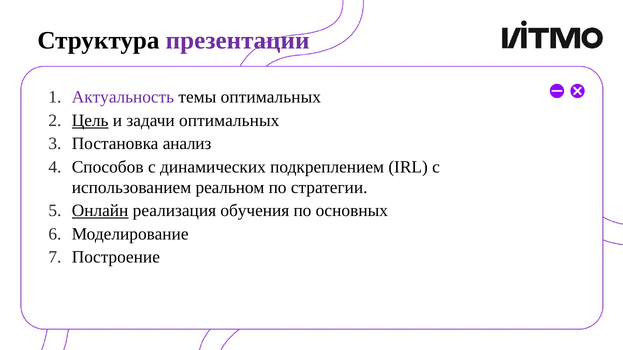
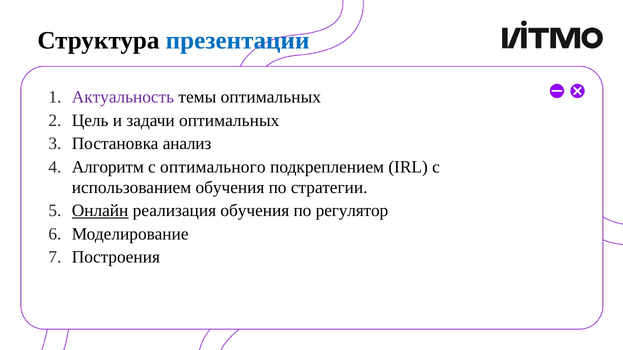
презентации colour: purple -> blue (238, 41)
Цель underline: present -> none (90, 121)
Способов: Способов -> Алгоритм (108, 167)
динамических: динамических -> оптимального (213, 167)
использованием реальном: реальном -> обучения (230, 188)
основных: основных -> регулятор (352, 211)
Построение: Построение -> Построения (116, 257)
